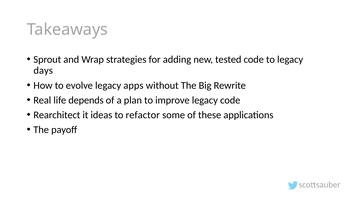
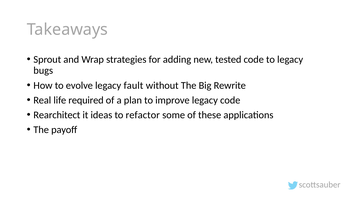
days: days -> bugs (43, 71)
apps: apps -> fault (133, 85)
depends: depends -> required (86, 100)
